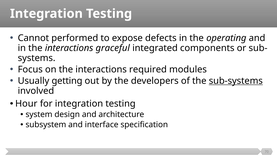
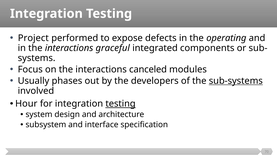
Cannot: Cannot -> Project (33, 38)
required: required -> canceled (148, 69)
getting: getting -> phases (67, 81)
testing underline: none -> present (121, 104)
